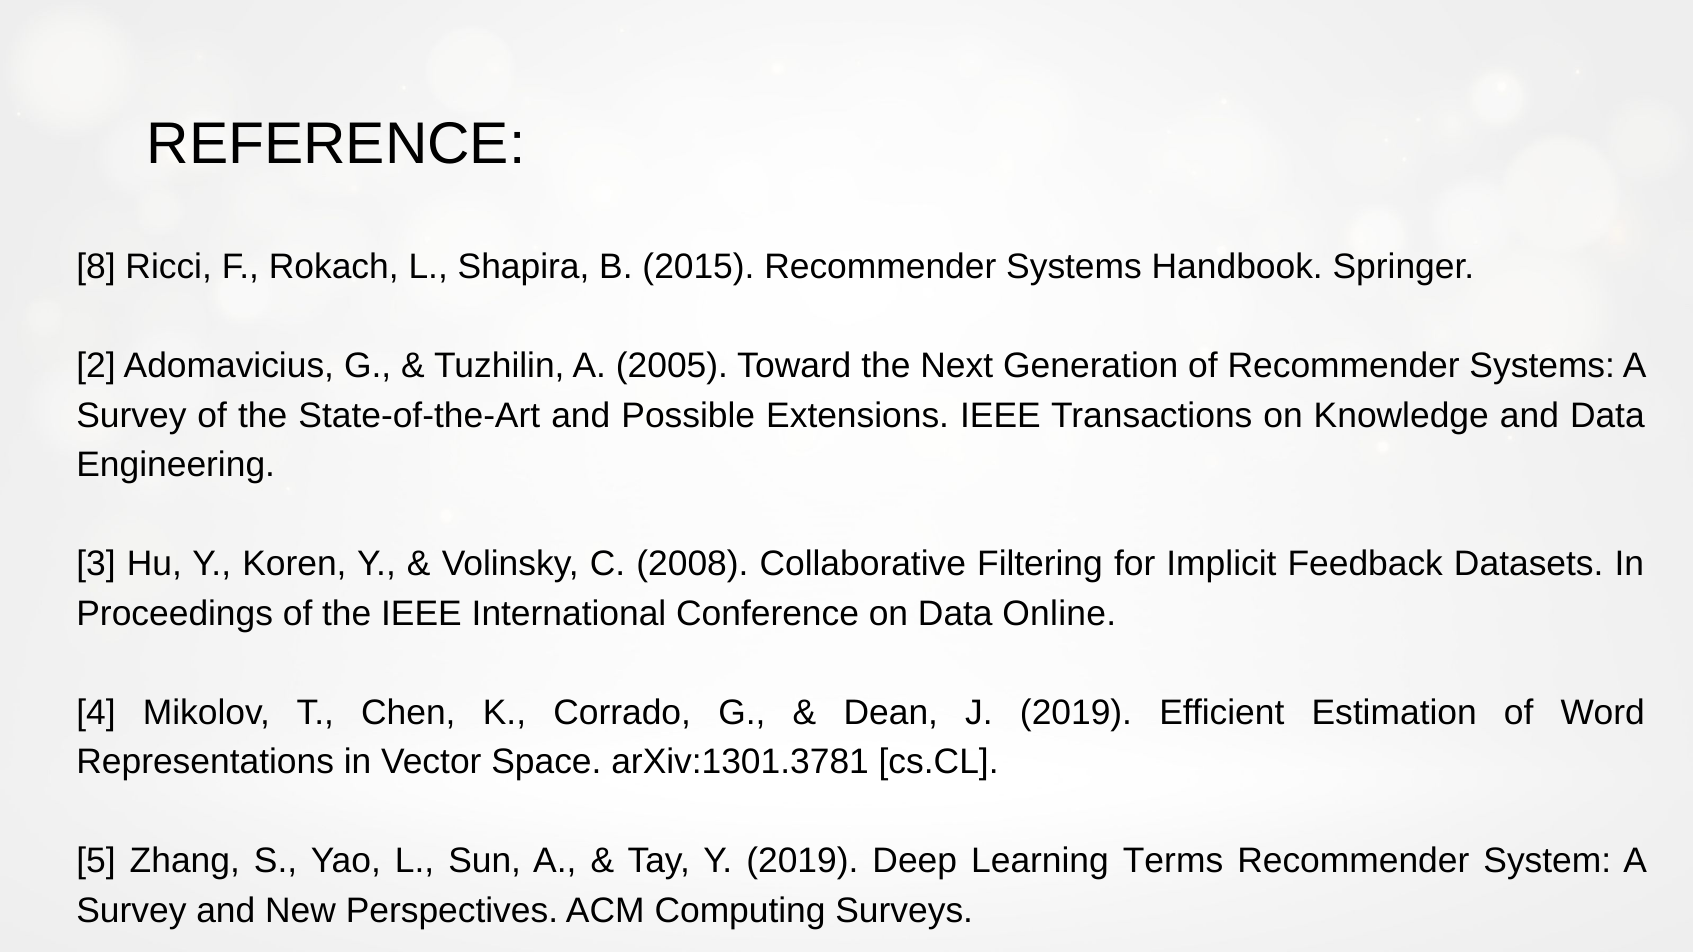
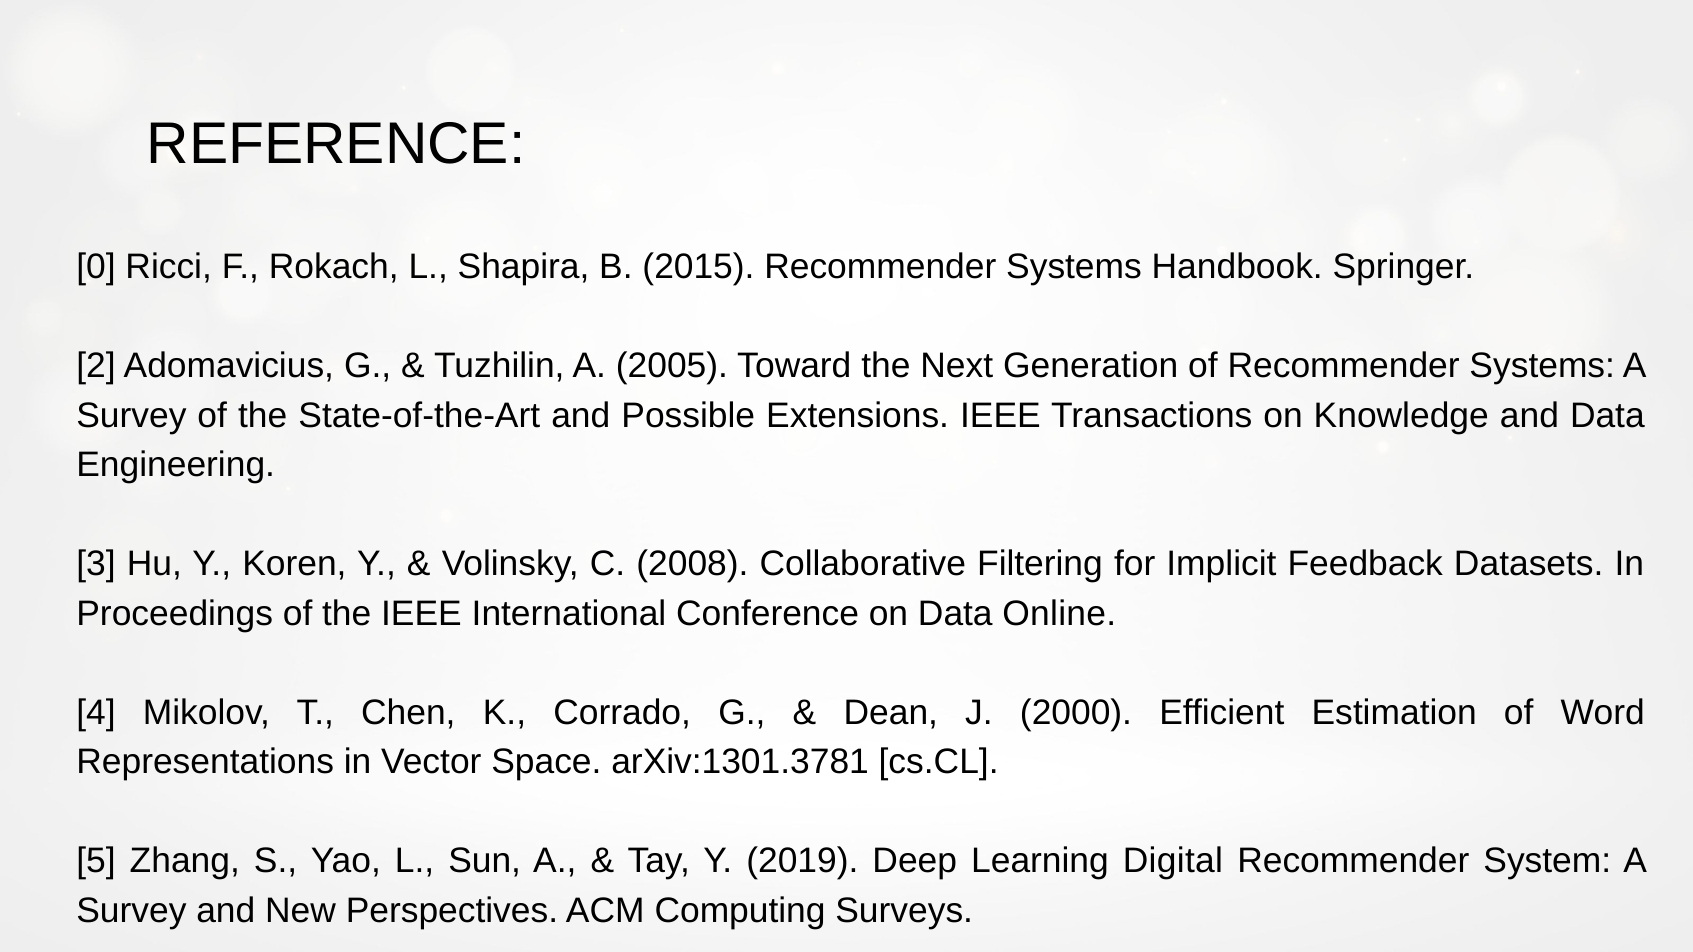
8: 8 -> 0 (96, 267)
J 2019: 2019 -> 2000 (1076, 713)
Terms: Terms -> Digital (1173, 861)
